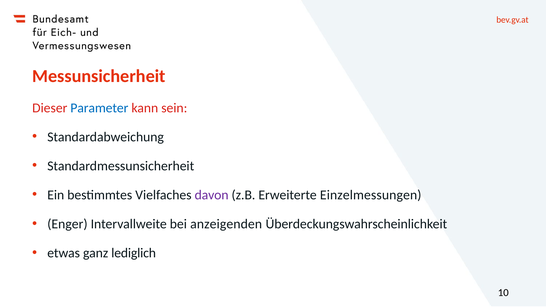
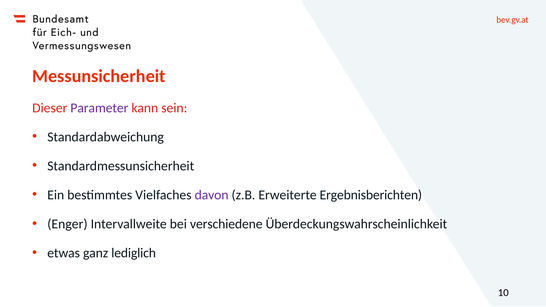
Parameter colour: blue -> purple (99, 108)
Einzelmessungen: Einzelmessungen -> Ergebnisberichten (371, 195)
anzeigenden: anzeigenden -> verschiedene (226, 224)
